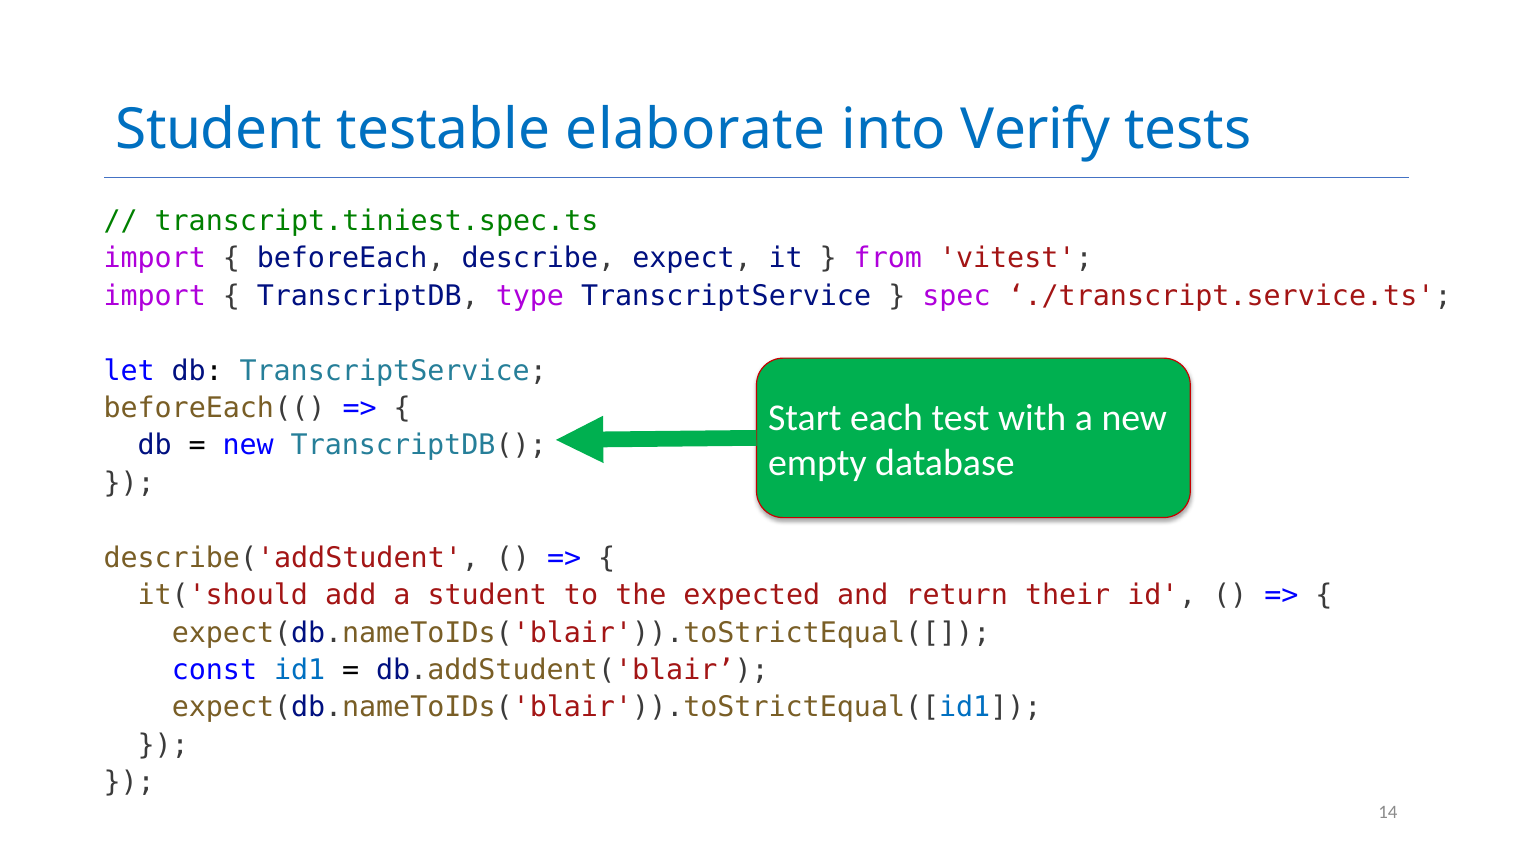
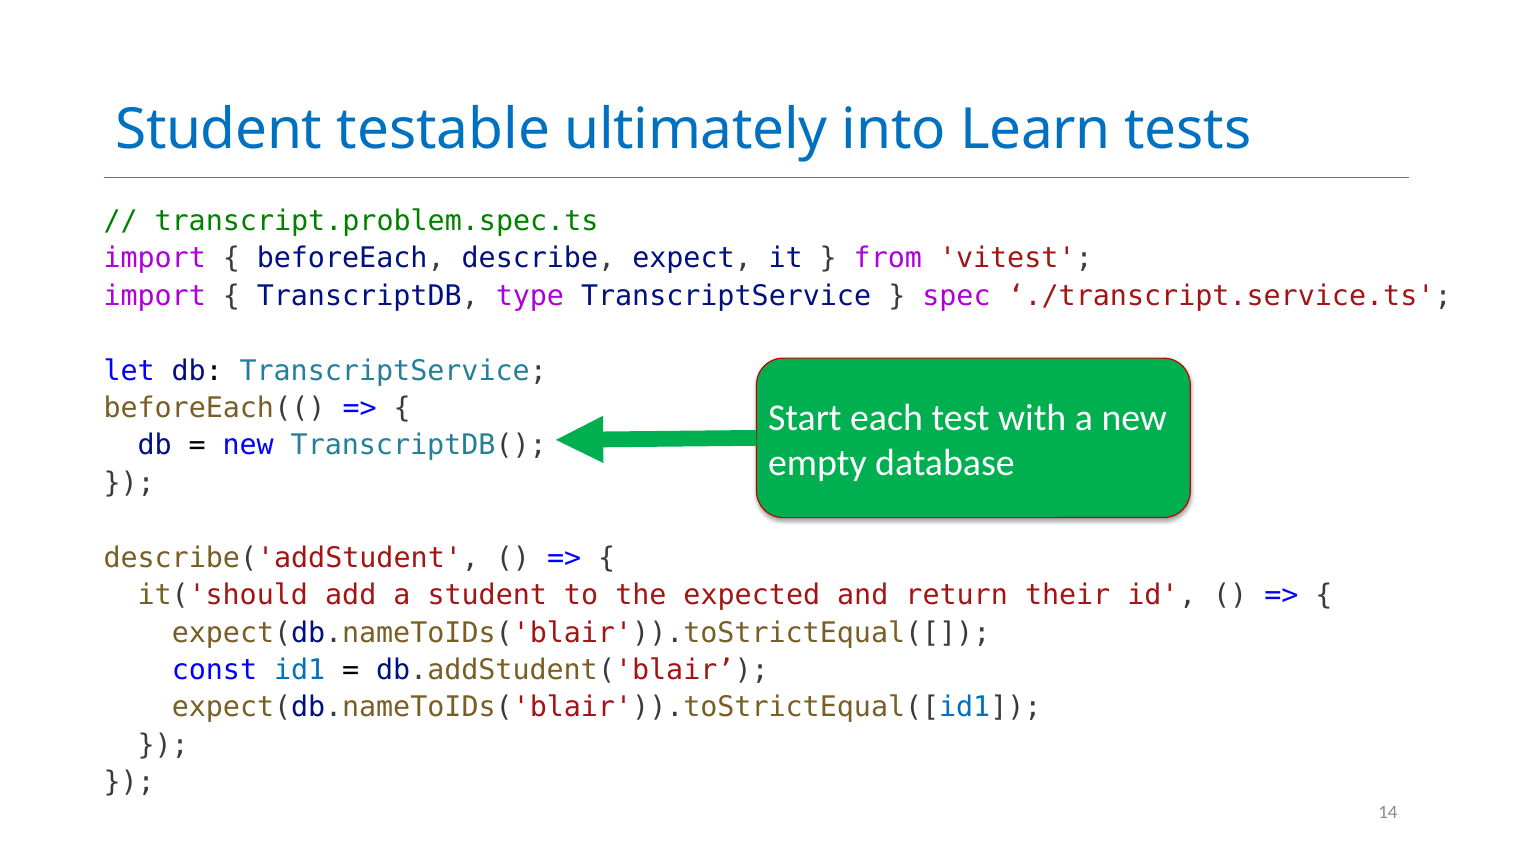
elaborate: elaborate -> ultimately (696, 130)
Verify: Verify -> Learn (1036, 130)
transcript.tiniest.spec.ts: transcript.tiniest.spec.ts -> transcript.problem.spec.ts (377, 221)
